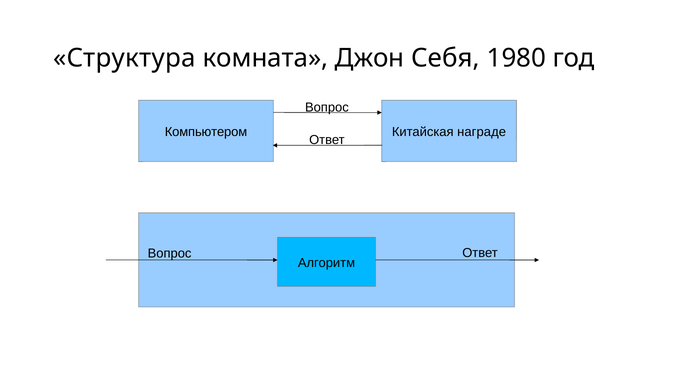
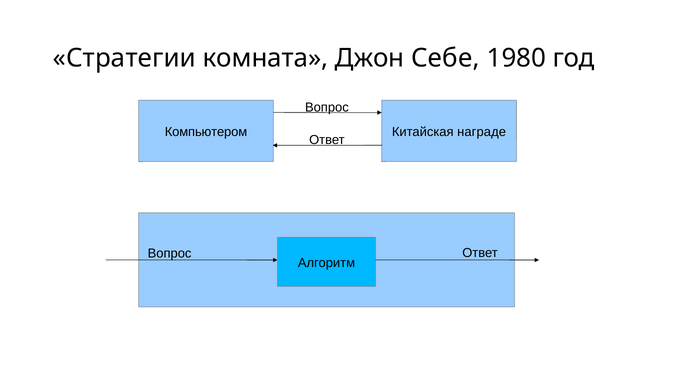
Структура: Структура -> Стратегии (124, 58)
Себя: Себя -> Себе (445, 58)
